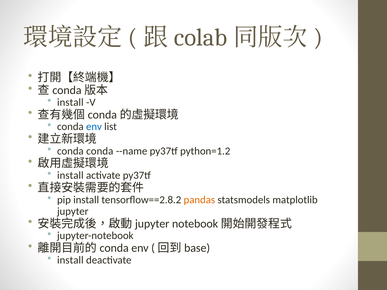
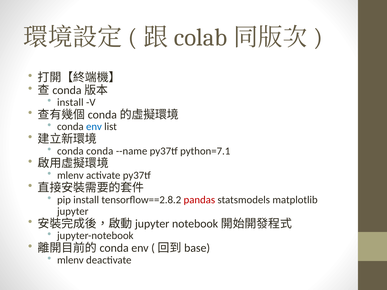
python=1.2: python=1.2 -> python=7.1 (205, 151)
install: install -> mlenv (70, 176)
pandas colour: orange -> red (199, 200)
install: install -> mlenv (70, 260)
